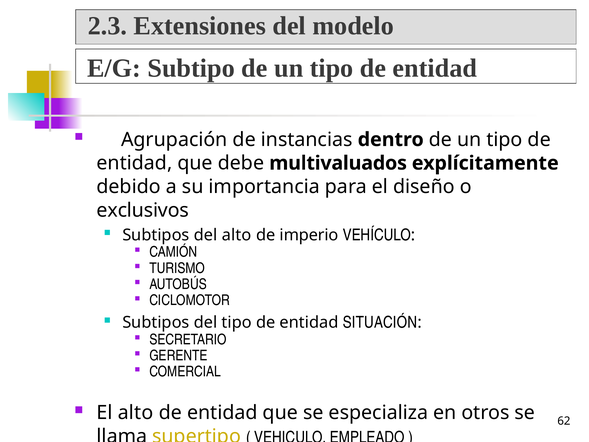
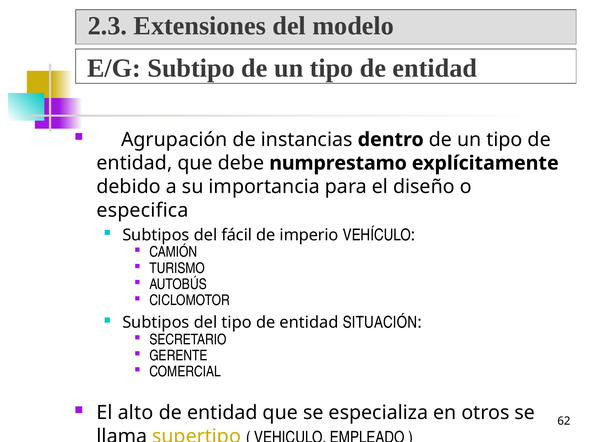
multivaluados: multivaluados -> numprestamo (338, 163)
exclusivos: exclusivos -> especifica (143, 210)
del alto: alto -> fácil (237, 235)
